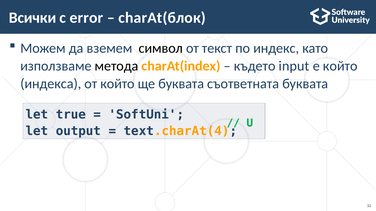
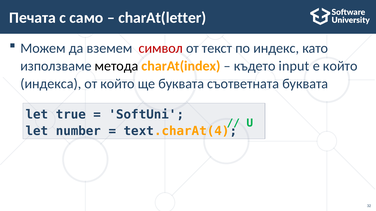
Всички: Всички -> Печата (33, 18)
error: error -> само (86, 18)
charAt(блок: charAt(блок -> charAt(letter (162, 18)
символ colour: black -> red (161, 48)
output: output -> number (78, 131)
